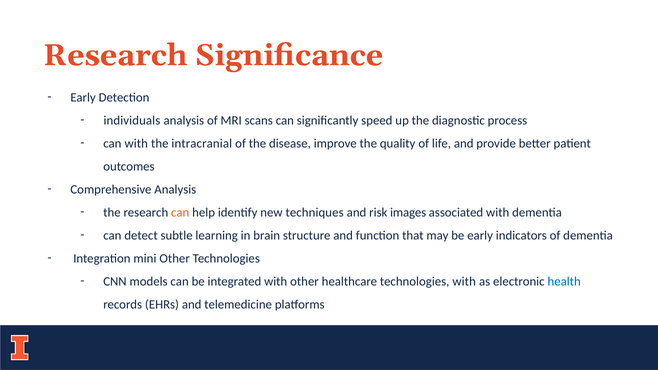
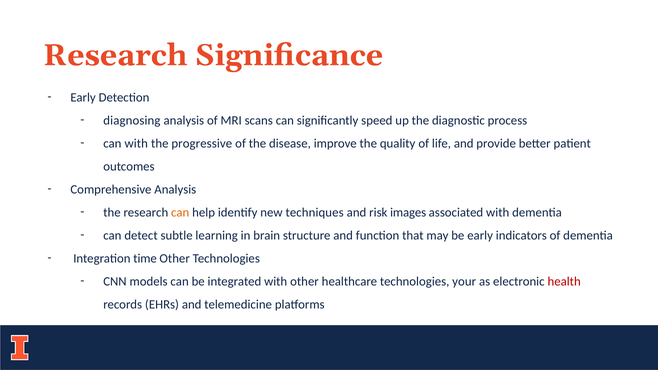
individuals: individuals -> diagnosing (132, 120)
intracranial: intracranial -> progressive (202, 143)
mini: mini -> time (145, 259)
technologies with: with -> your (464, 282)
health colour: blue -> red (564, 282)
